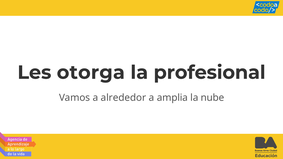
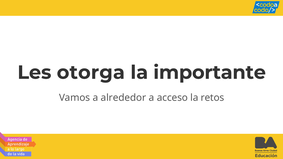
profesional: profesional -> importante (210, 73)
amplia: amplia -> acceso (172, 98)
nube: nube -> retos (212, 98)
